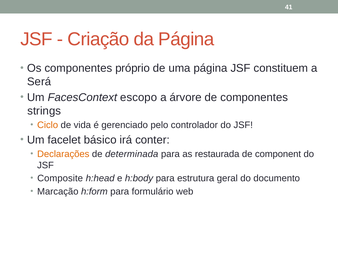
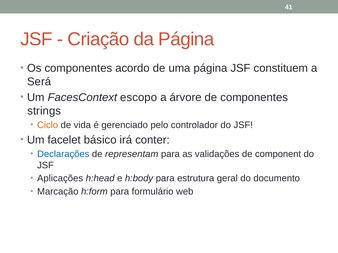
próprio: próprio -> acordo (133, 68)
Declarações colour: orange -> blue (63, 154)
determinada: determinada -> representam (132, 154)
restaurada: restaurada -> validações (217, 154)
Composite: Composite -> Aplicações (60, 179)
